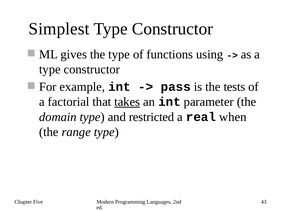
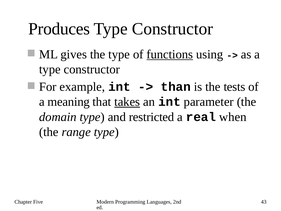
Simplest: Simplest -> Produces (59, 29)
functions underline: none -> present (170, 54)
pass: pass -> than (176, 87)
factorial: factorial -> meaning (69, 102)
